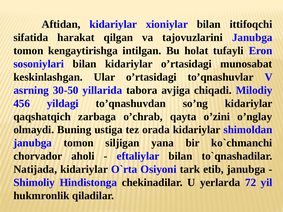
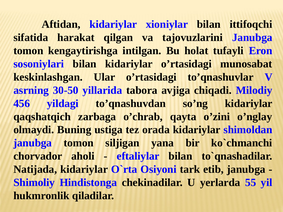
72: 72 -> 55 (251, 183)
